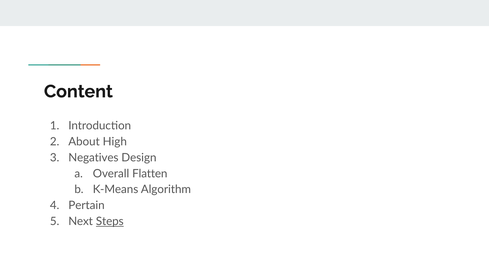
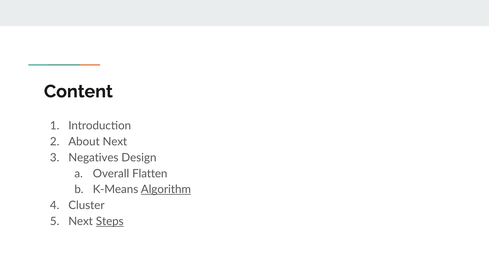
About High: High -> Next (115, 142)
Algorithm underline: none -> present (166, 190)
Pertain: Pertain -> Cluster (86, 205)
